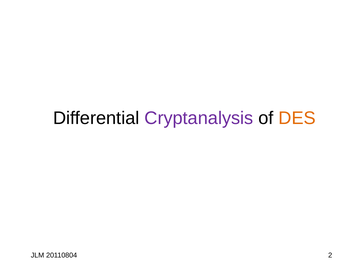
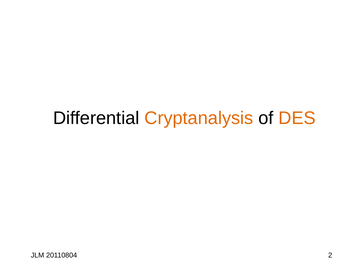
Cryptanalysis colour: purple -> orange (199, 118)
